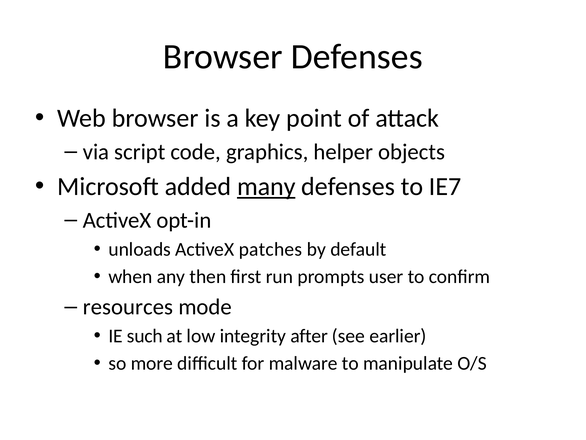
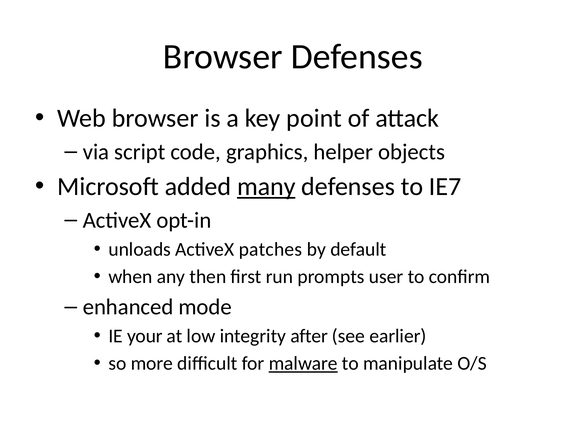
resources: resources -> enhanced (128, 307)
such: such -> your (145, 336)
malware underline: none -> present (303, 363)
